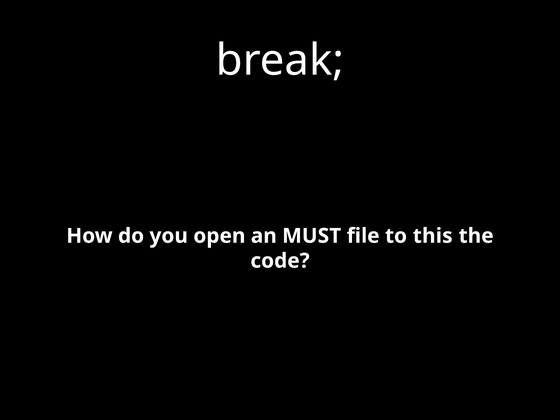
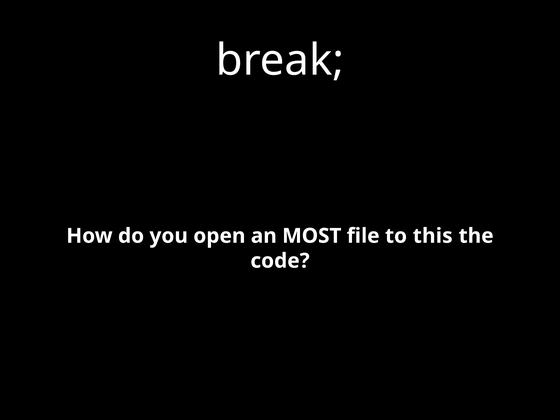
MUST: MUST -> MOST (312, 236)
